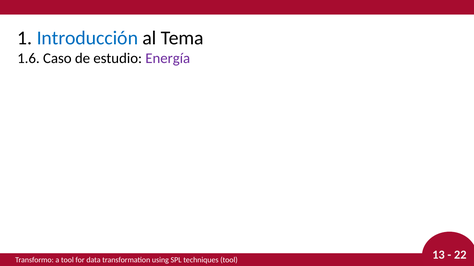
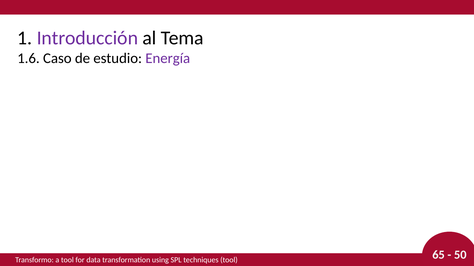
Introducción colour: blue -> purple (87, 38)
13: 13 -> 65 (438, 255)
22: 22 -> 50 (460, 255)
